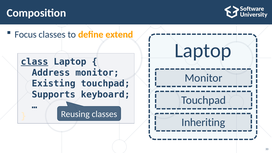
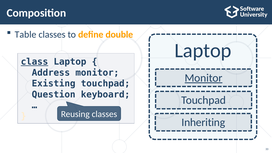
Focus: Focus -> Table (26, 35)
extend: extend -> double (119, 35)
Monitor underline: none -> present (204, 78)
Supports: Supports -> Question (54, 94)
